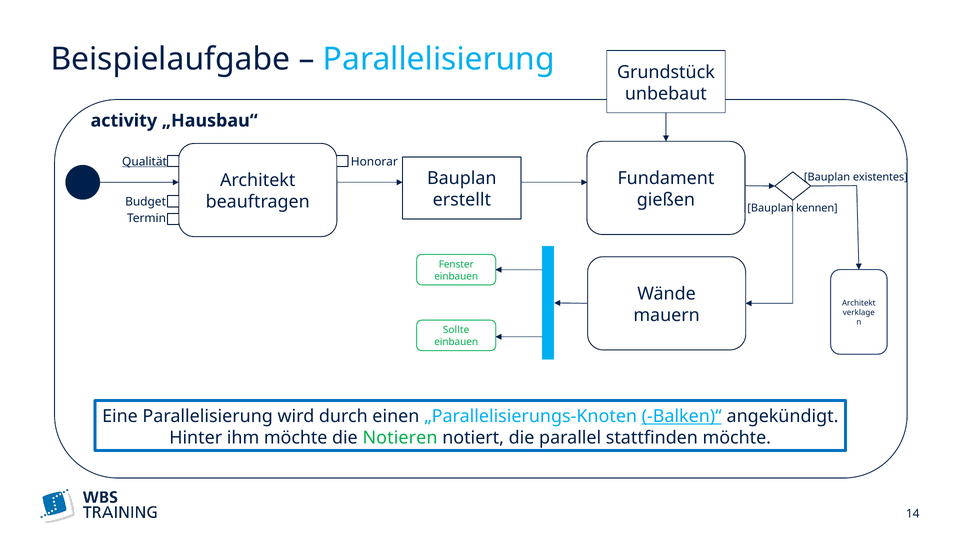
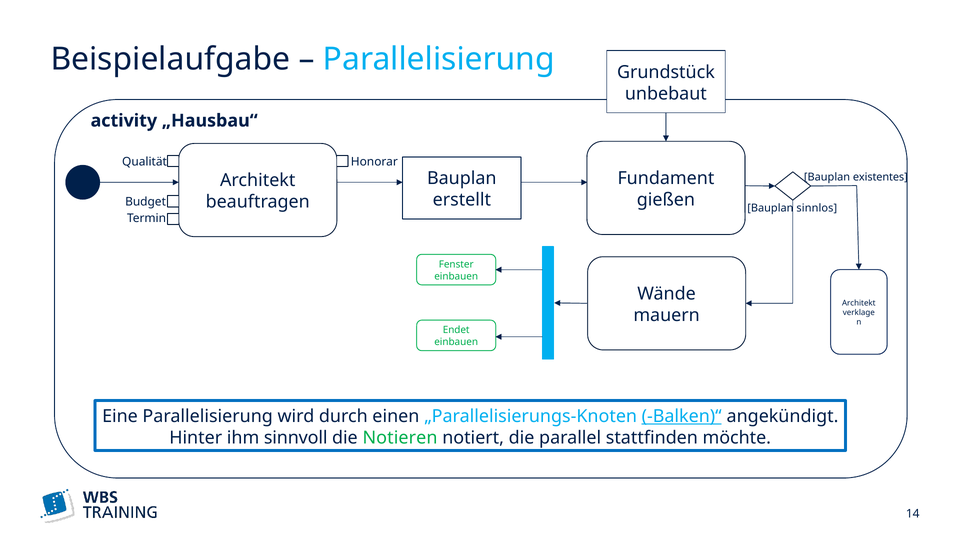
Qualität underline: present -> none (145, 162)
kennen: kennen -> sinnlos (817, 208)
Sollte: Sollte -> Endet (456, 330)
ihm möchte: möchte -> sinnvoll (296, 437)
